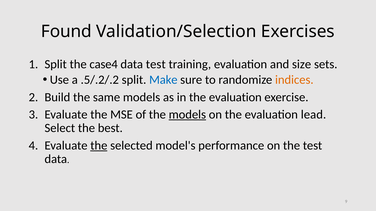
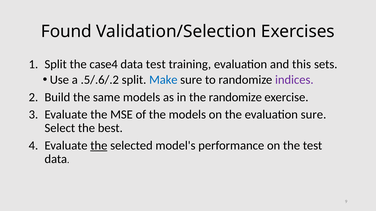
size: size -> this (302, 64)
.5/.2/.2: .5/.2/.2 -> .5/.6/.2 (100, 80)
indices colour: orange -> purple (294, 80)
in the evaluation: evaluation -> randomize (235, 97)
models underline: present -> none (187, 115)
evaluation lead: lead -> sure (314, 115)
